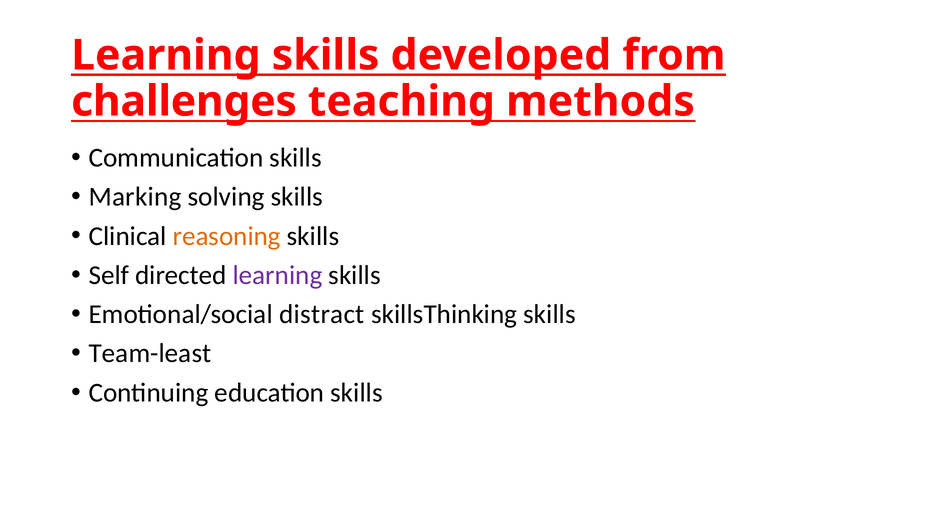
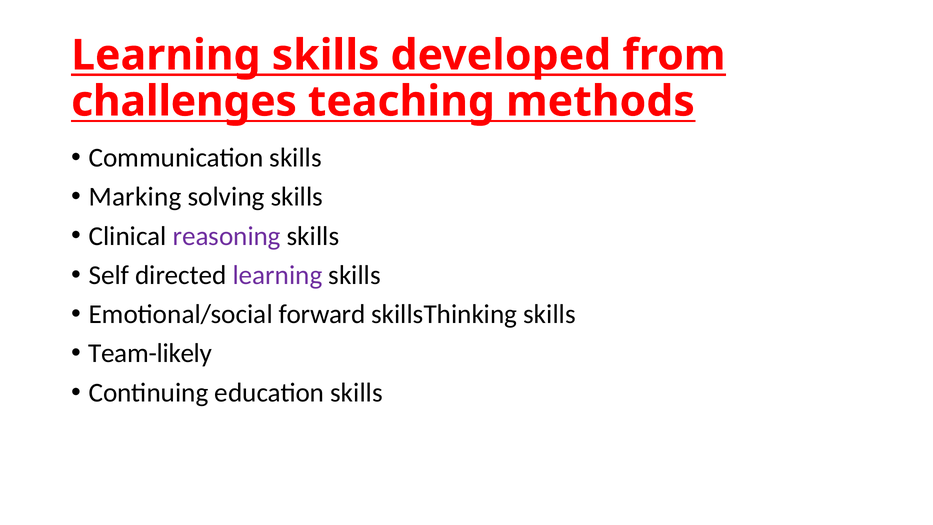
reasoning colour: orange -> purple (227, 236)
distract: distract -> forward (322, 314)
Team-least: Team-least -> Team-likely (150, 353)
